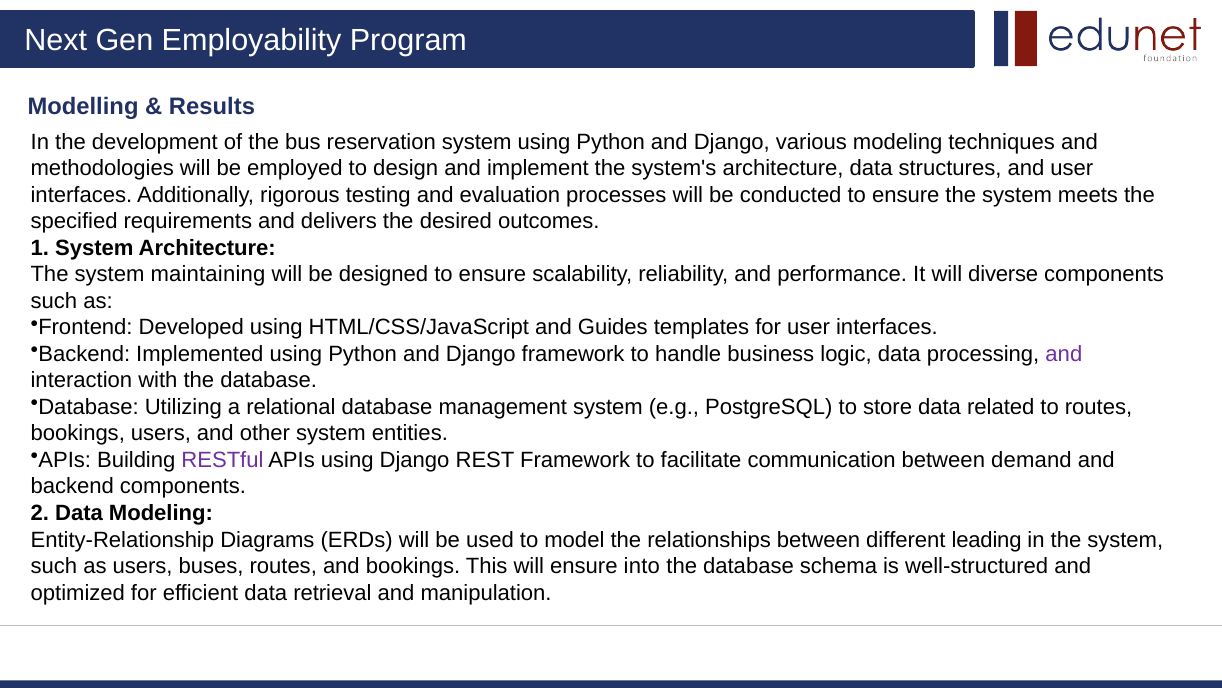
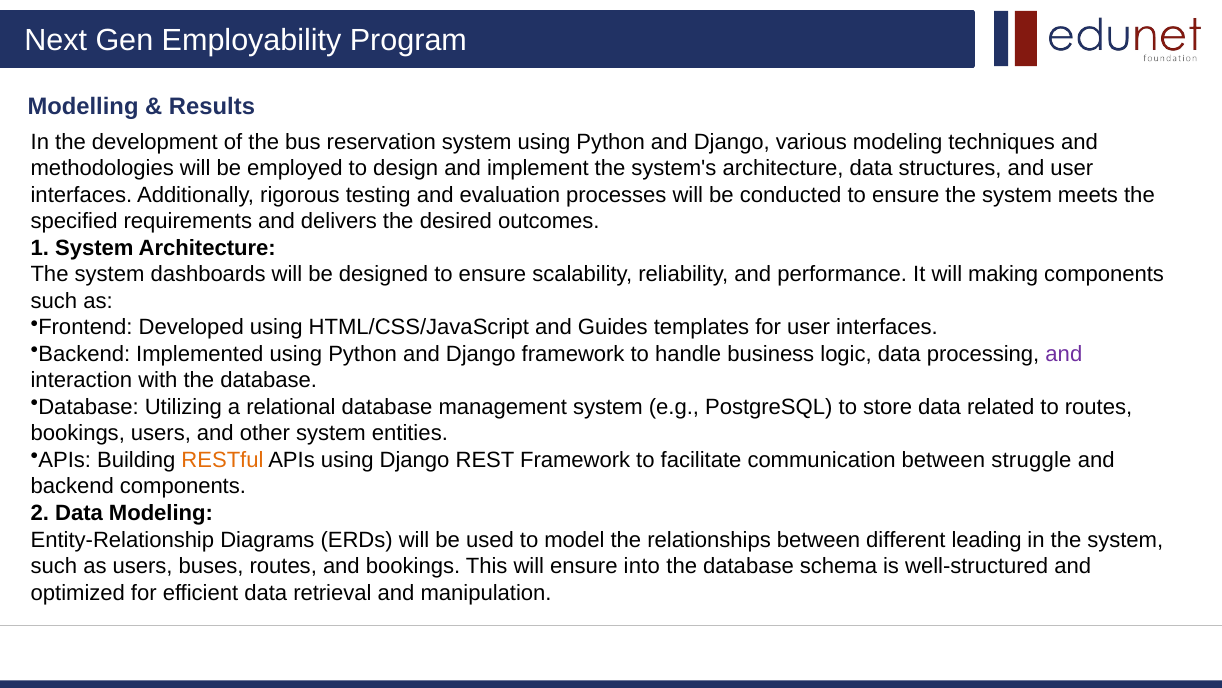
maintaining: maintaining -> dashboards (208, 274)
diverse: diverse -> making (1003, 274)
RESTful colour: purple -> orange (222, 460)
demand: demand -> struggle (1031, 460)
